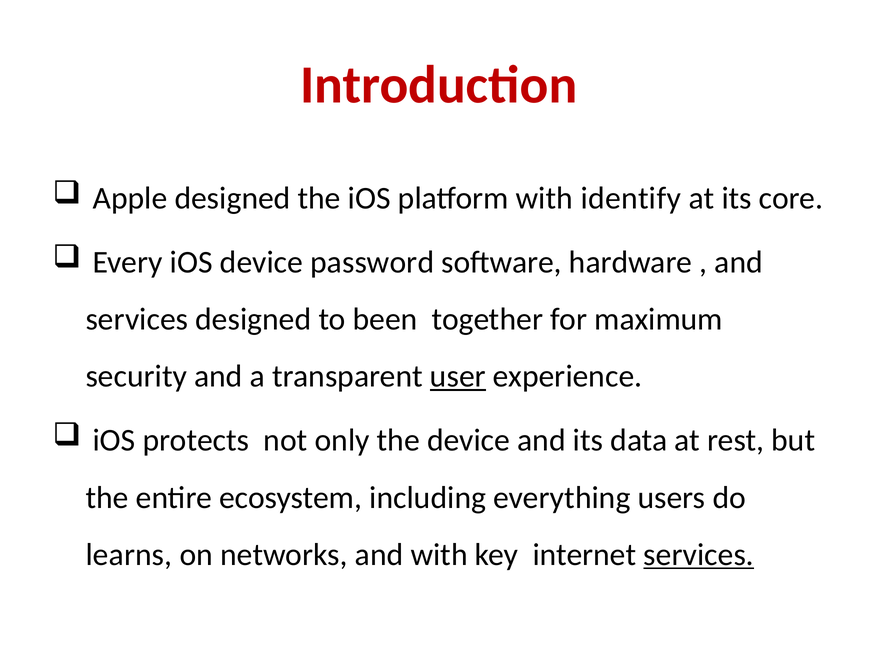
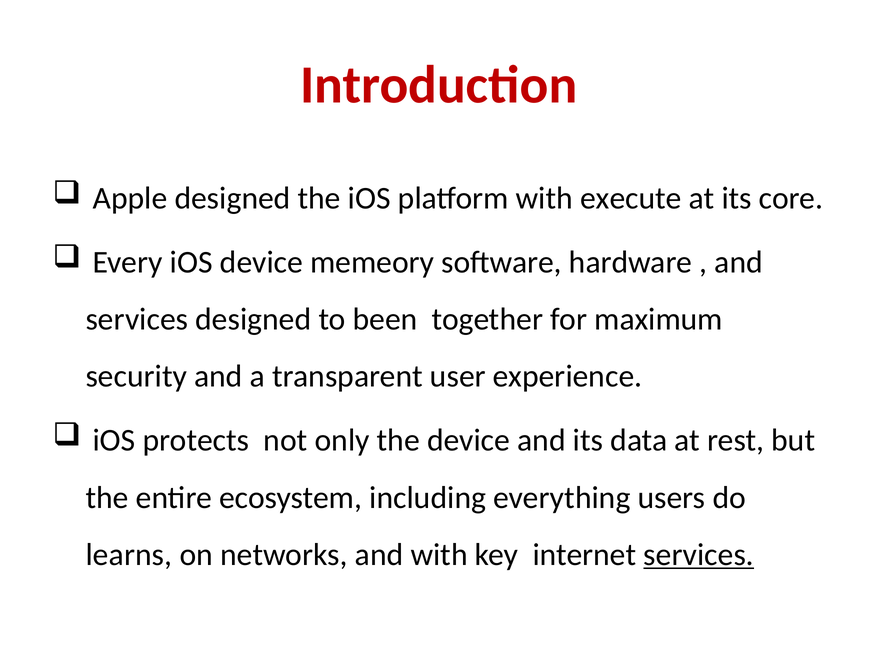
identify: identify -> execute (631, 198)
password: password -> memeory (372, 262)
user underline: present -> none (458, 376)
